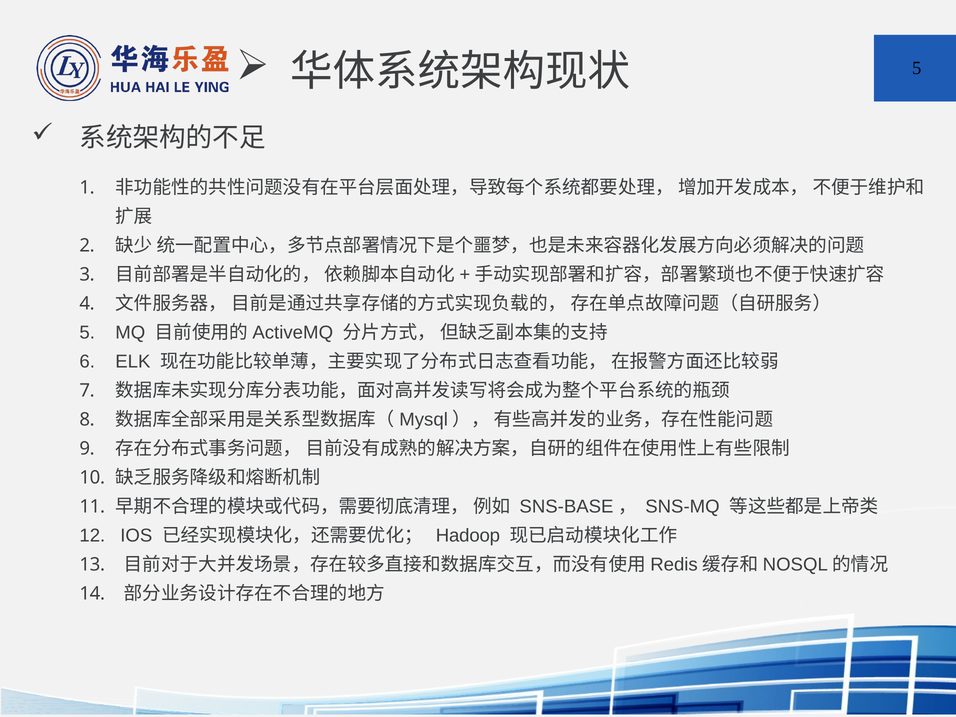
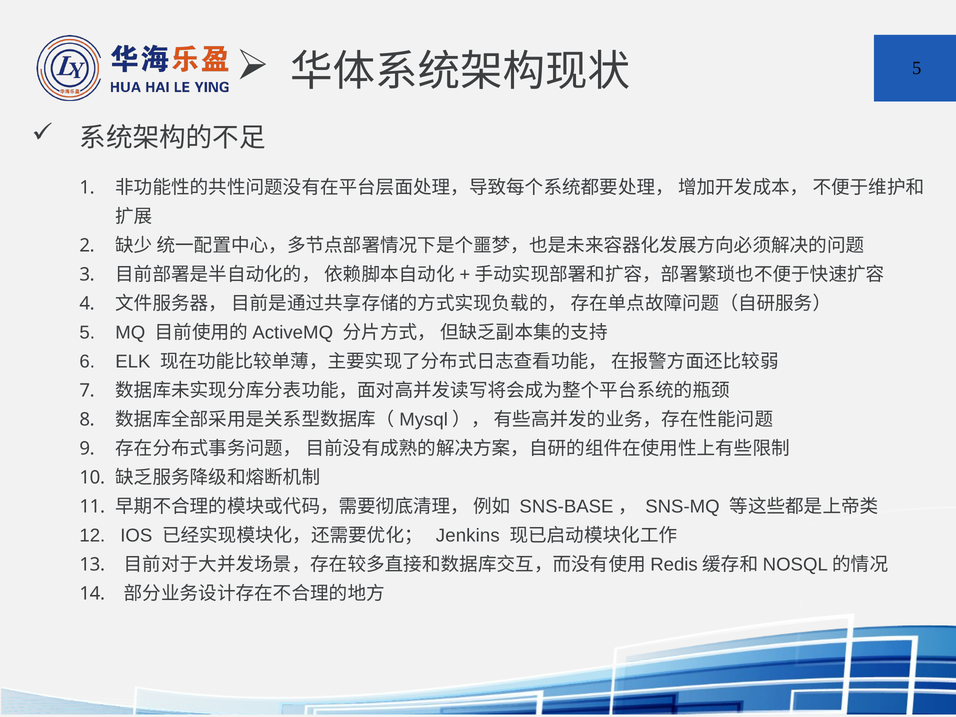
Hadoop: Hadoop -> Jenkins (468, 536)
